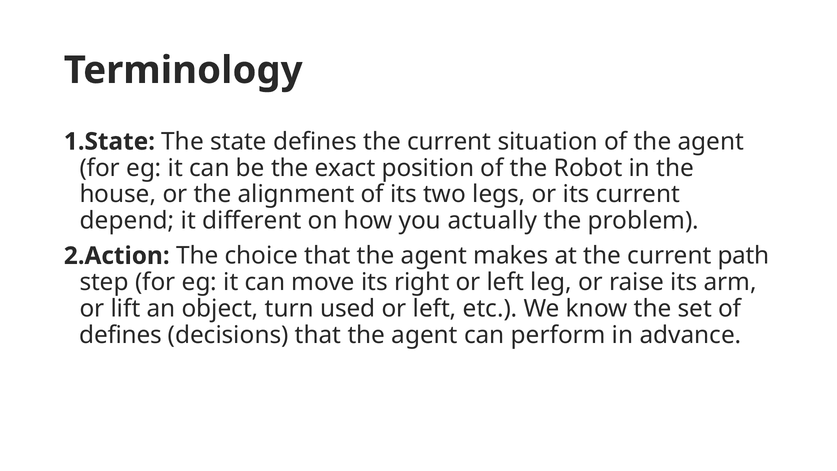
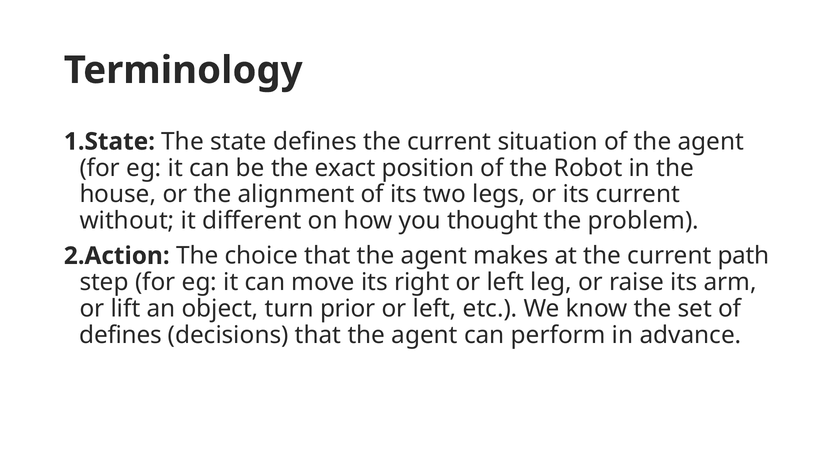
depend: depend -> without (127, 221)
actually: actually -> thought (493, 221)
used: used -> prior (348, 308)
